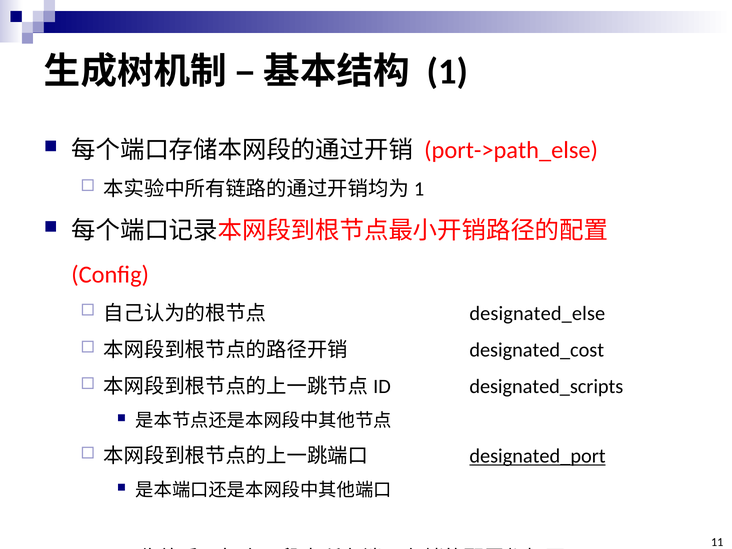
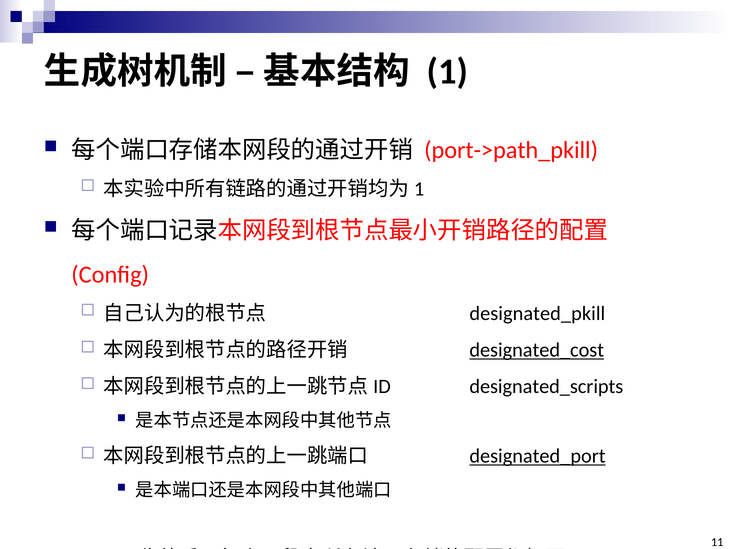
port->path_else: port->path_else -> port->path_pkill (511, 150)
designated_else: designated_else -> designated_pkill (537, 314)
designated_cost underline: none -> present (537, 350)
